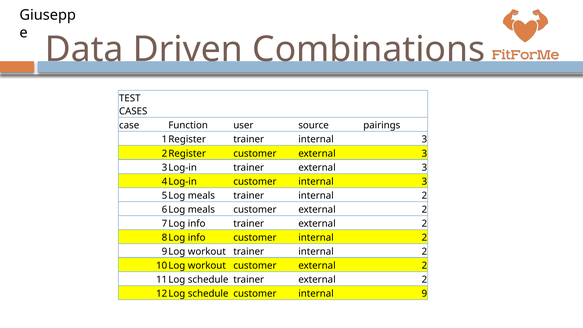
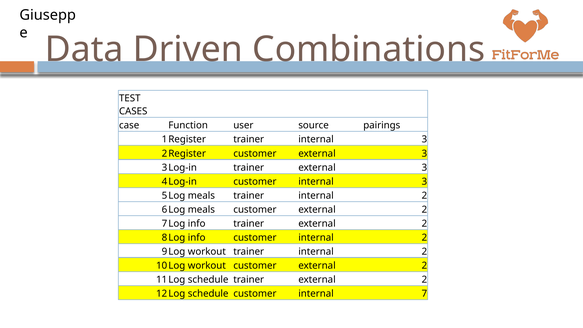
9: 9 -> 7 (424, 294)
